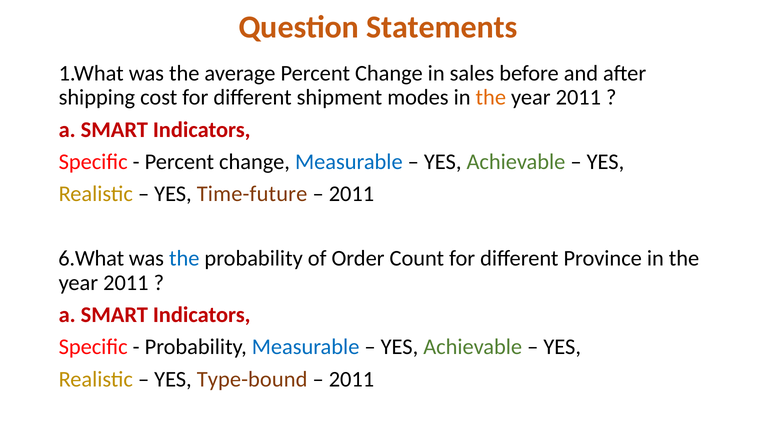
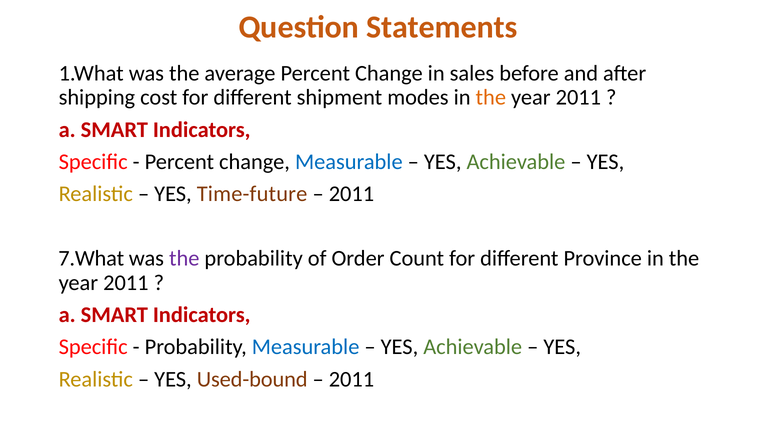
6.What: 6.What -> 7.What (91, 259)
the colour: blue -> purple (184, 259)
Type-bound: Type-bound -> Used-bound (252, 380)
